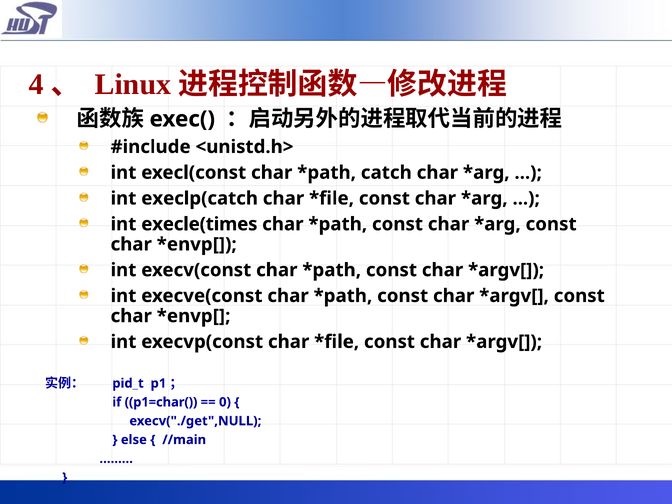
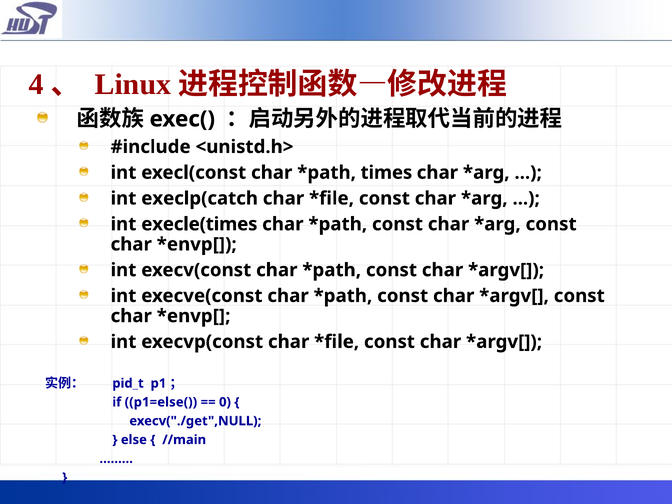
catch: catch -> times (386, 173)
p1=char(: p1=char( -> p1=else( (161, 402)
